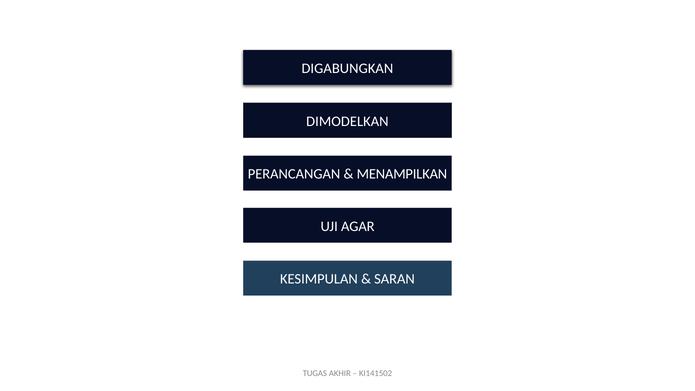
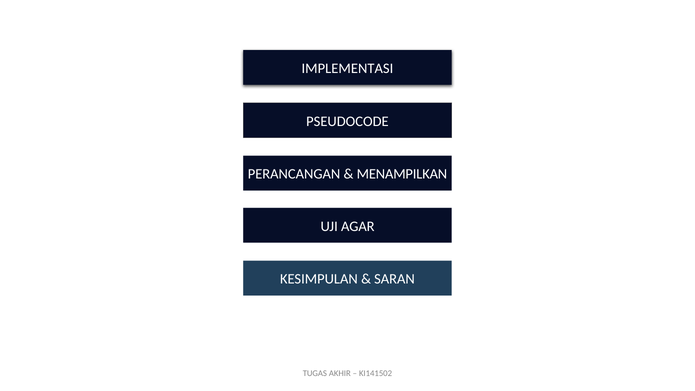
DIGABUNGKAN: DIGABUNGKAN -> IMPLEMENTASI (347, 69)
DIMODELKAN: DIMODELKAN -> PSEUDOCODE (347, 121)
